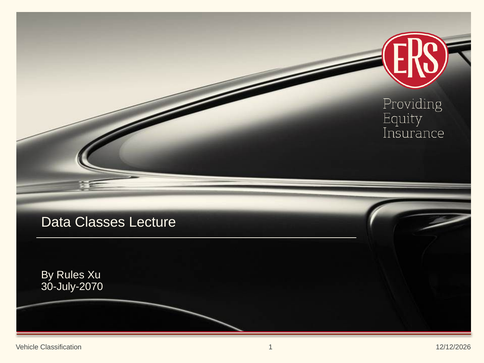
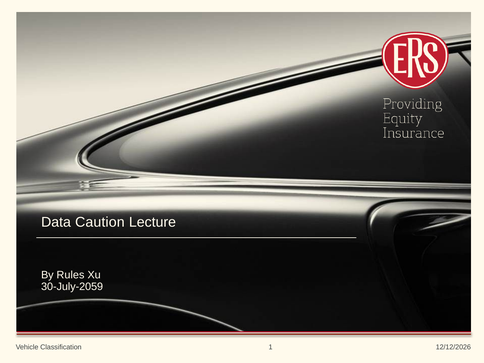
Classes: Classes -> Caution (100, 222)
30-July-2070: 30-July-2070 -> 30-July-2059 (72, 287)
